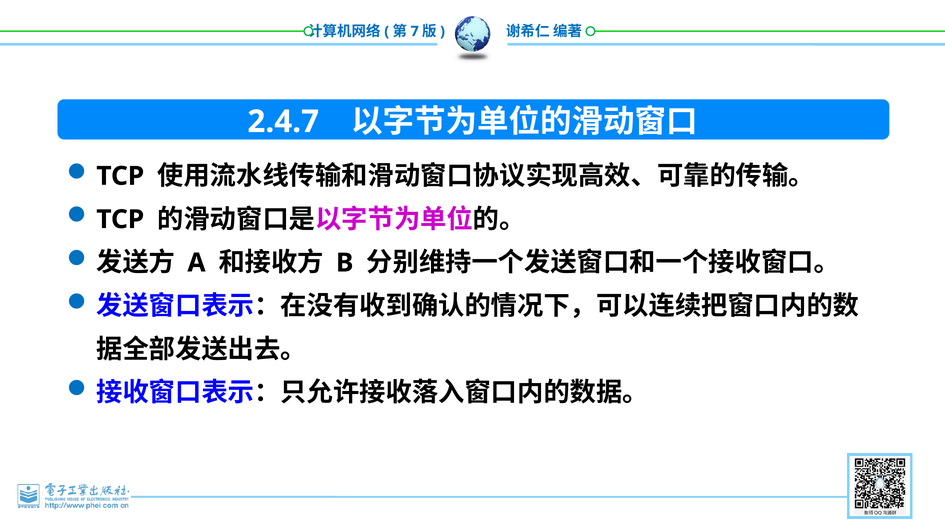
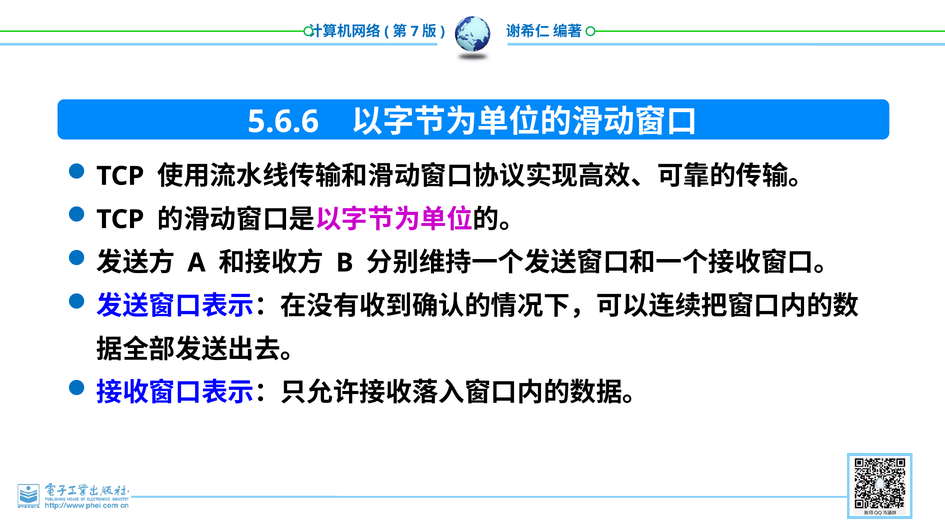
2.4.7: 2.4.7 -> 5.6.6 (283, 122)
